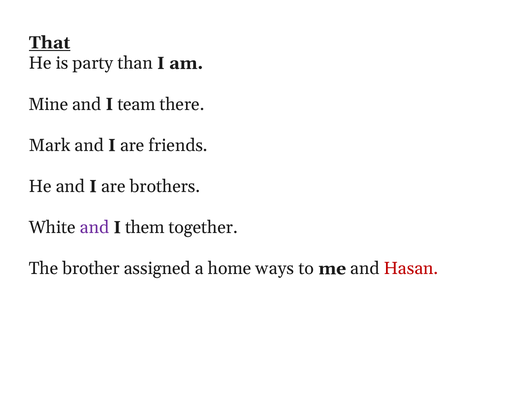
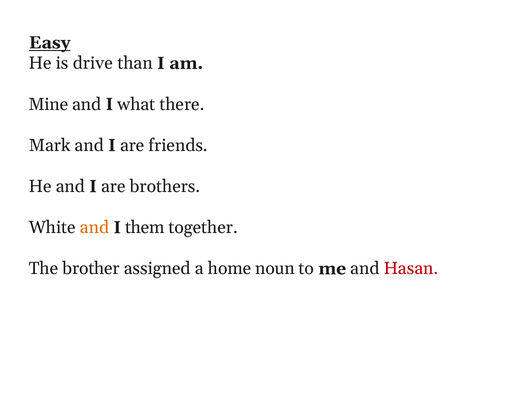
That: That -> Easy (50, 43)
party: party -> drive (93, 63)
team: team -> what (136, 104)
and colour: purple -> orange (95, 228)
ways: ways -> noun (275, 269)
